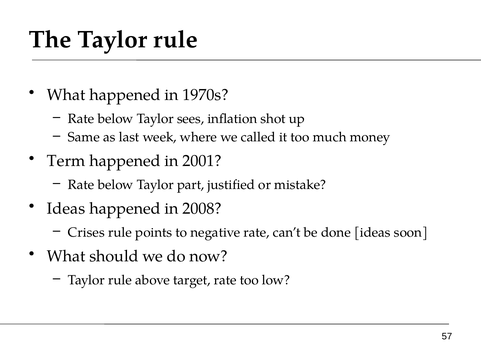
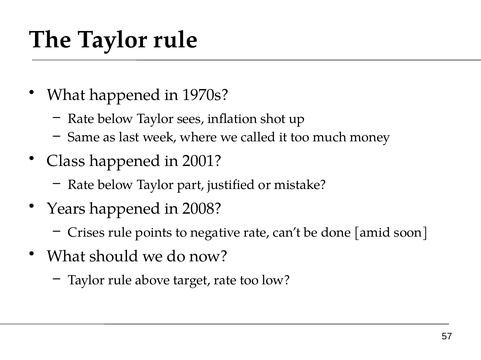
Term: Term -> Class (66, 161)
Ideas: Ideas -> Years (66, 209)
done ideas: ideas -> amid (372, 233)
